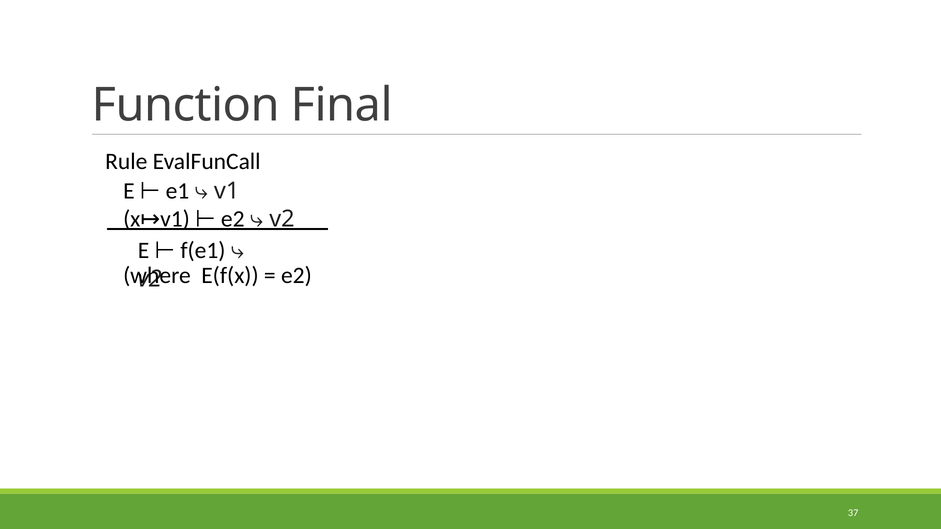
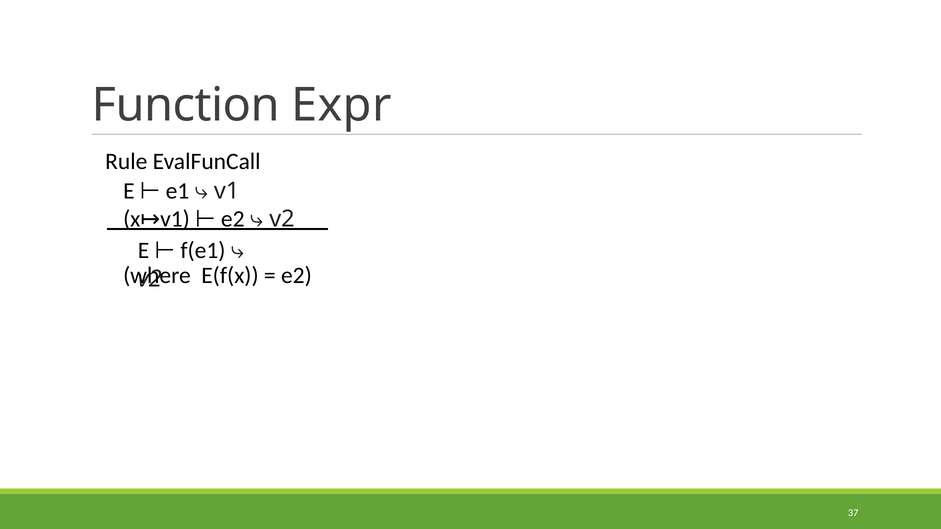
Final: Final -> Expr (341, 105)
